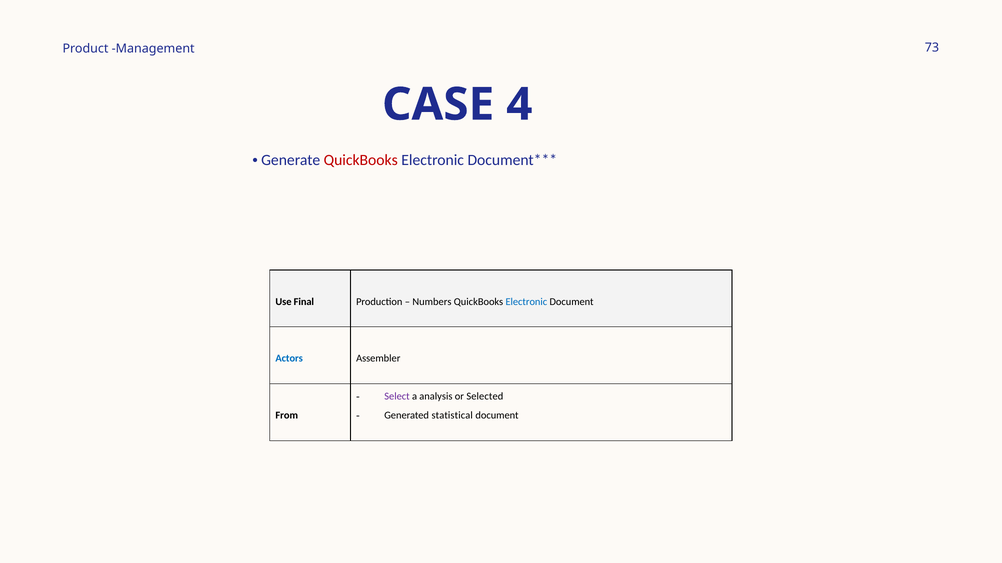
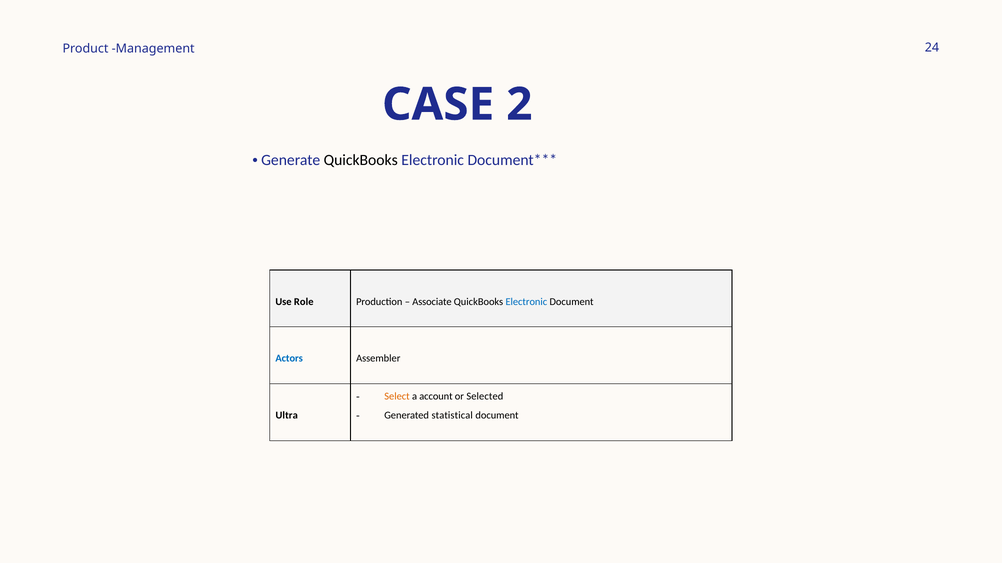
73: 73 -> 24 (932, 47)
4: 4 -> 2 (519, 105)
QuickBooks colour: red -> black (361, 160)
Final: Final -> Role (304, 302)
Numbers: Numbers -> Associate (432, 302)
Select colour: purple -> orange (397, 397)
analysis: analysis -> account (436, 397)
From: From -> Ultra (287, 416)
